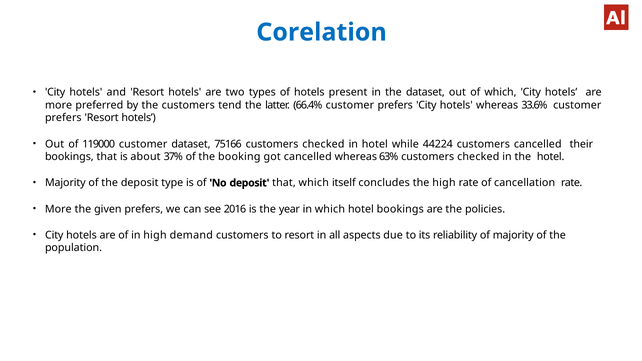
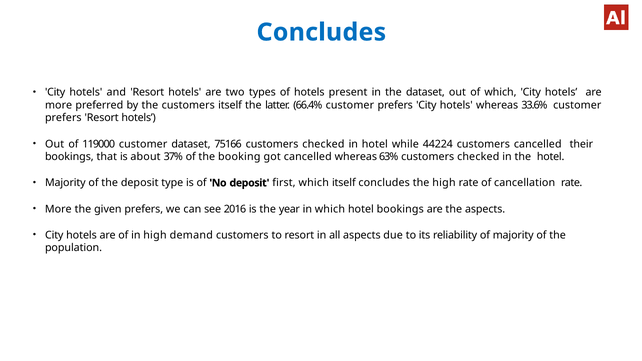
Corelation: Corelation -> Concludes (321, 32)
customers tend: tend -> itself (230, 105)
deposit that: that -> first (284, 183)
the policies: policies -> aspects (485, 209)
